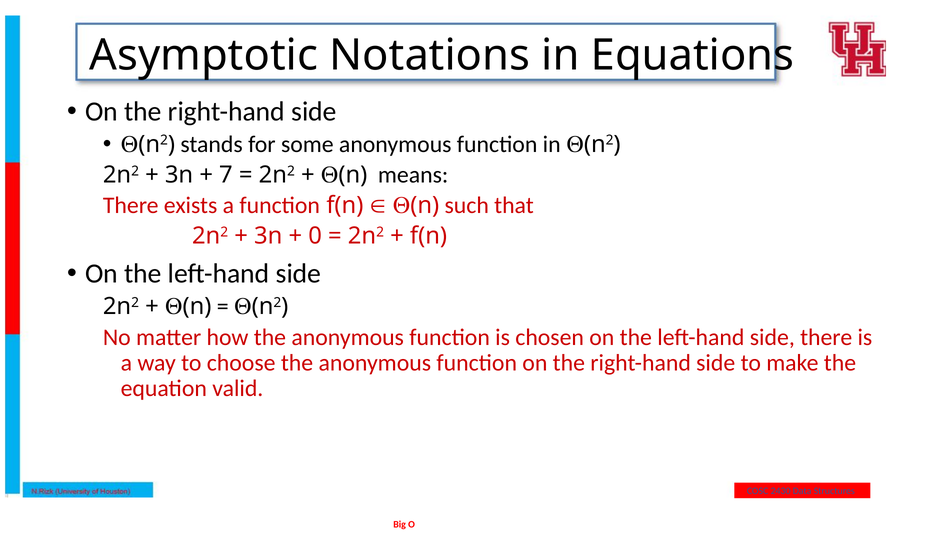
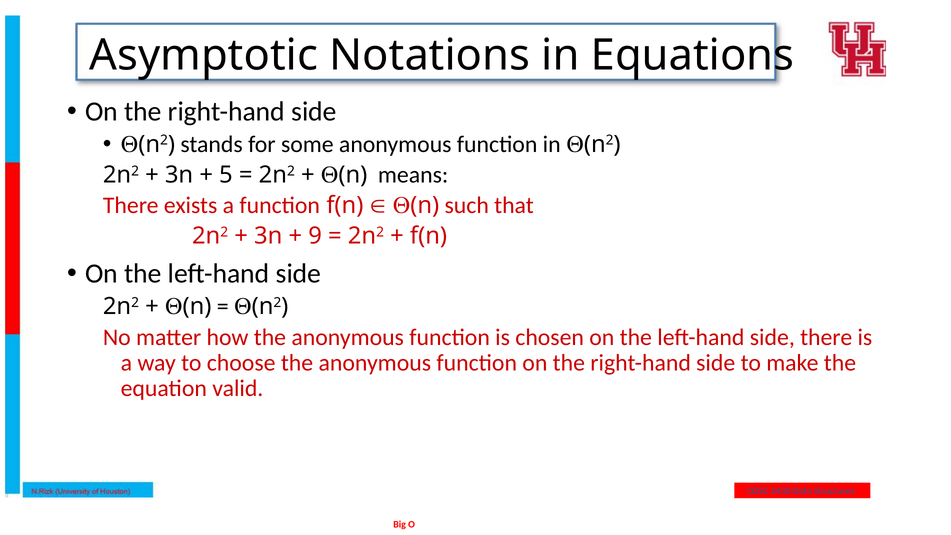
7: 7 -> 5 (226, 175)
0: 0 -> 9 (315, 236)
